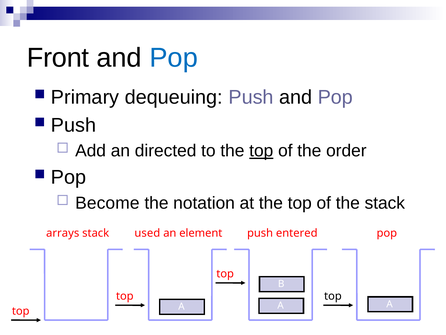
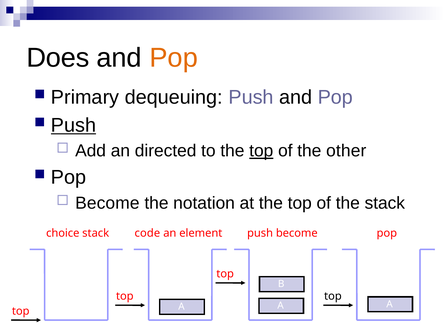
Front: Front -> Does (58, 58)
Pop colour: blue -> orange (174, 58)
Push underline: none -> present (74, 125)
order: order -> other (346, 151)
arrays: arrays -> choice (63, 233)
used: used -> code (147, 233)
push entered: entered -> become (297, 233)
